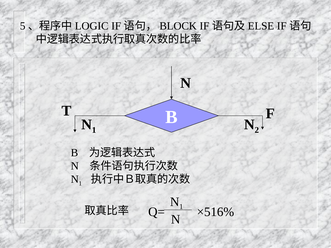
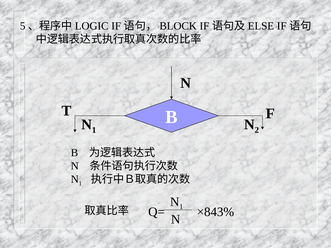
×516%: ×516% -> ×843% (215, 212)
